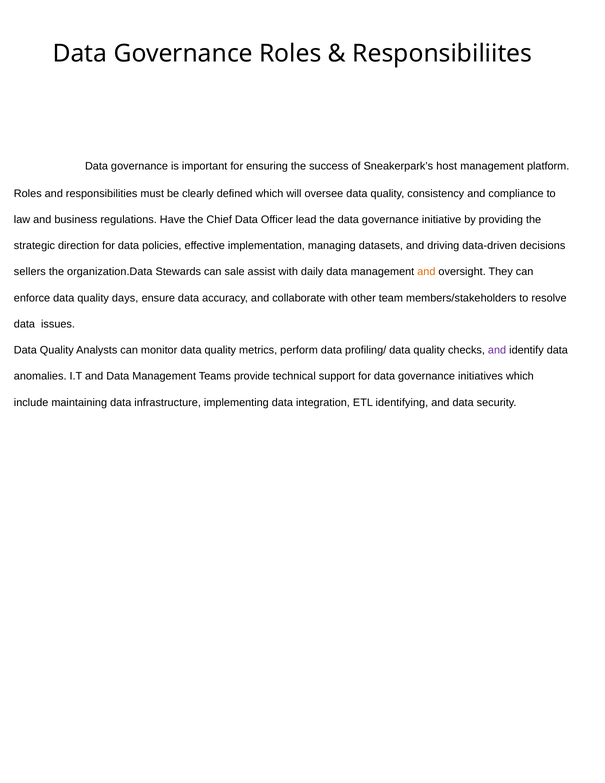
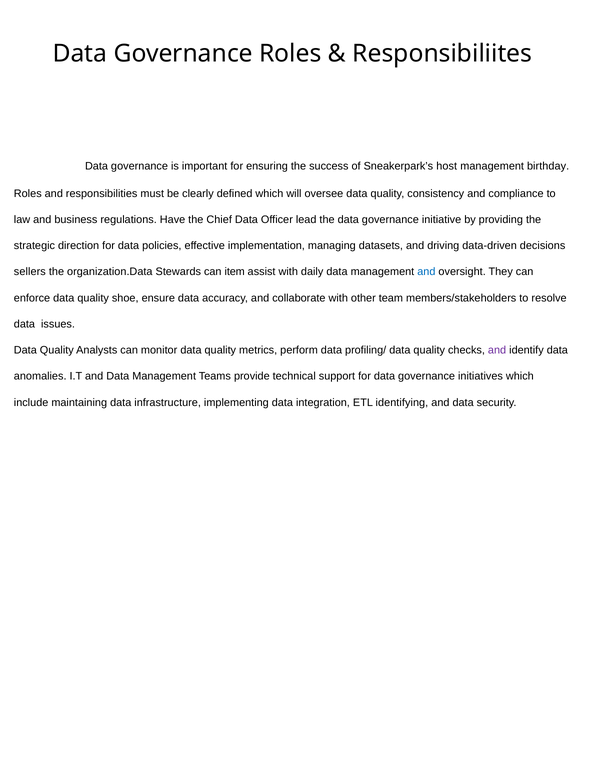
platform: platform -> birthday (548, 166)
sale: sale -> item (235, 272)
and colour: orange -> blue (426, 272)
days: days -> shoe (125, 298)
